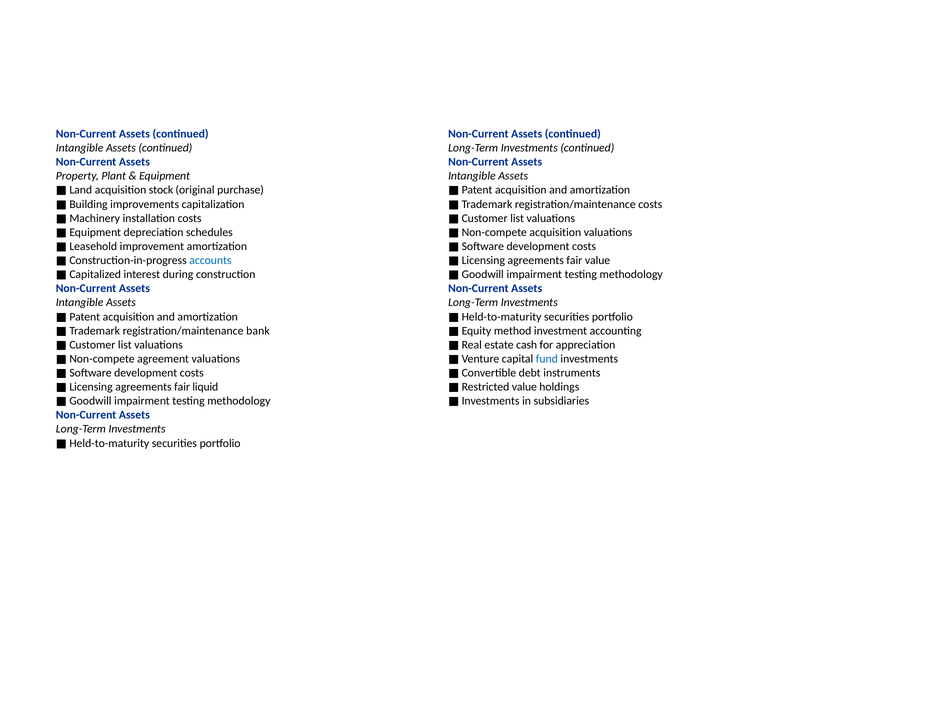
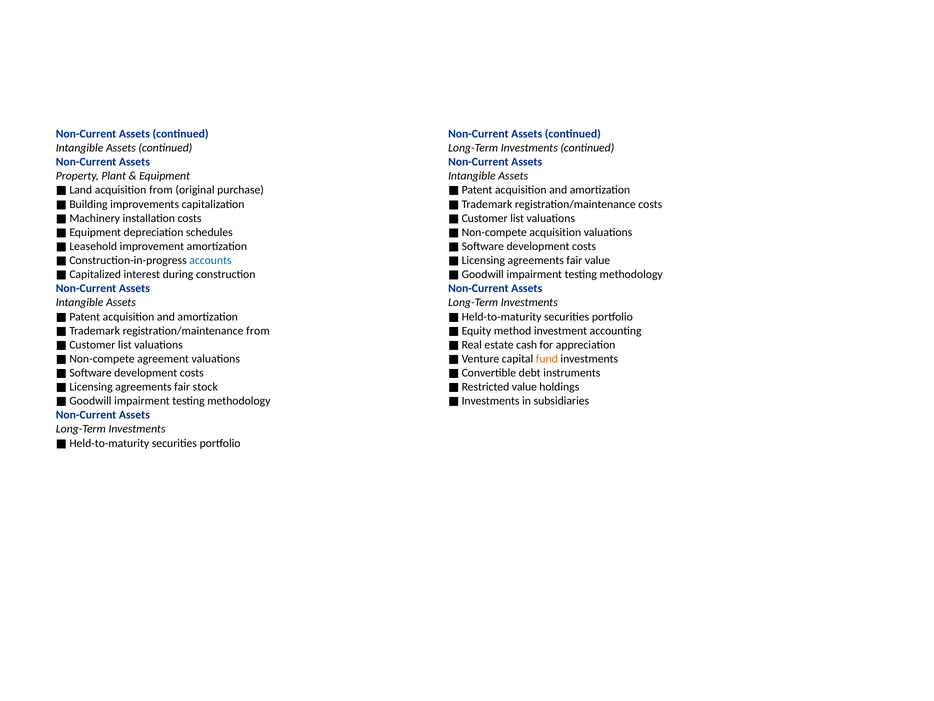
acquisition stock: stock -> from (161, 190)
registration/maintenance bank: bank -> from (258, 330)
fund colour: blue -> orange (547, 359)
liquid: liquid -> stock (205, 387)
